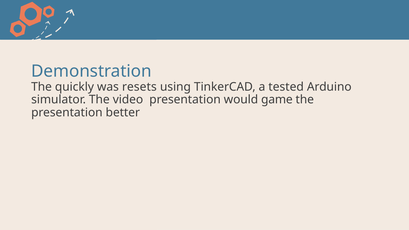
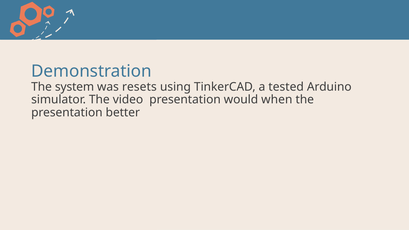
quickly: quickly -> system (75, 87)
game: game -> when (277, 100)
